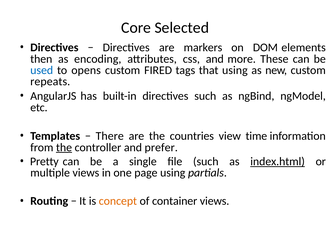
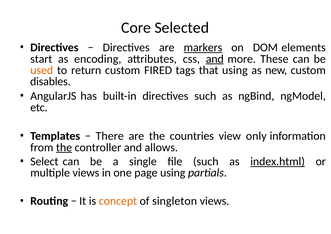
markers underline: none -> present (203, 48)
then: then -> start (41, 59)
and underline: none -> present (215, 59)
used colour: blue -> orange (42, 70)
opens: opens -> return (86, 70)
repeats: repeats -> disables (50, 82)
time: time -> only (256, 136)
prefer: prefer -> allows (161, 147)
Pretty: Pretty -> Select (44, 162)
container: container -> singleton (175, 201)
